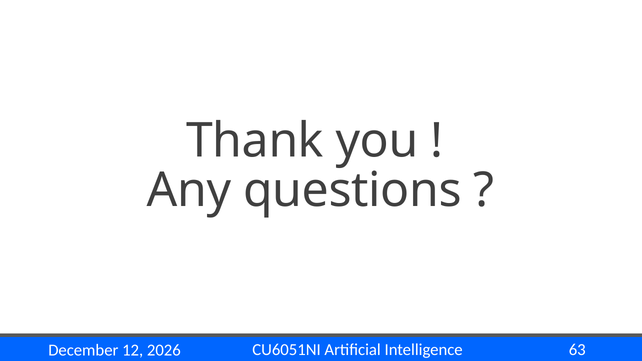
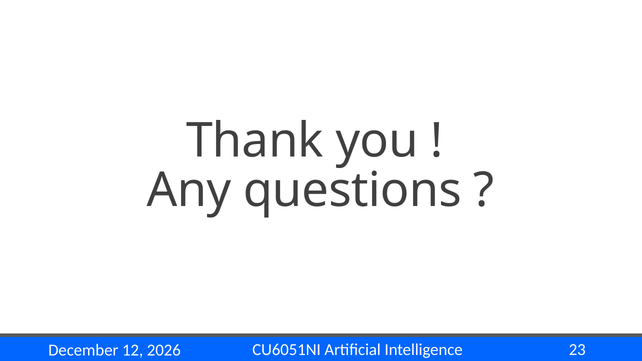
63: 63 -> 23 (577, 350)
